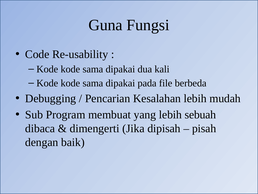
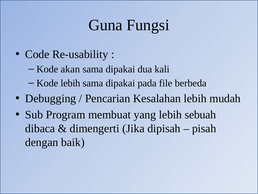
kode: kode -> akan (70, 69)
kode: kode -> lebih (70, 83)
